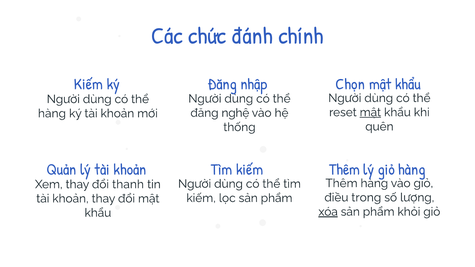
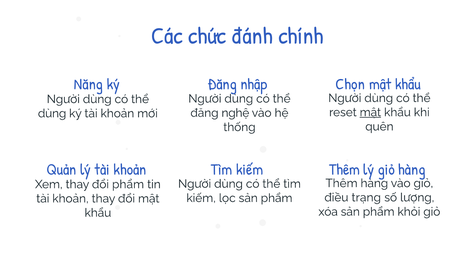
Kiếm: Kiếm -> Năng (88, 84)
hàng: hàng -> dùng (52, 113)
đổi thanh: thanh -> phẩm (128, 184)
trong: trong -> trạng (366, 198)
xóa underline: present -> none (328, 212)
